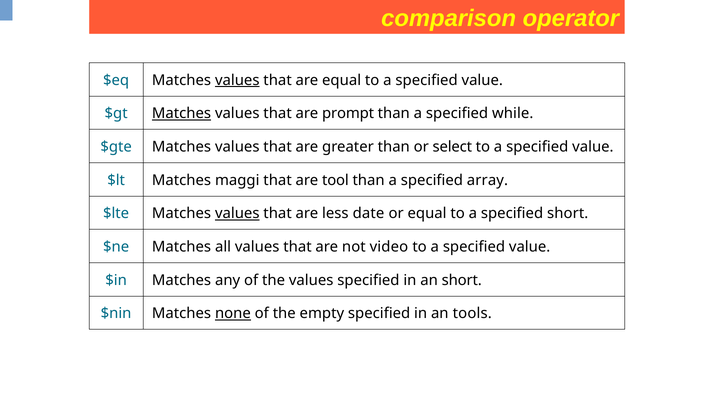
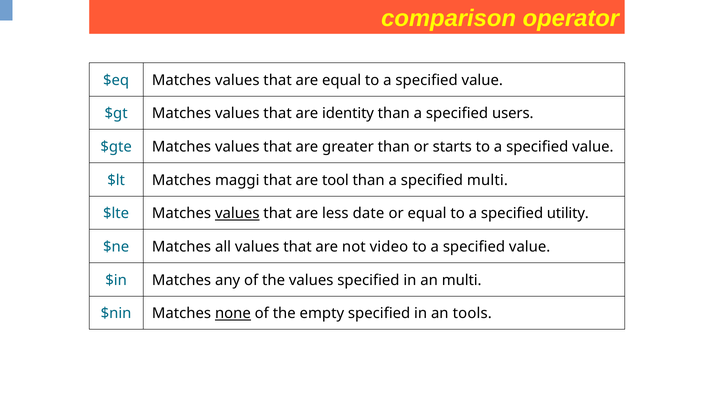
values underline: present -> none (237, 80)
Matches underline: present -> none (182, 113)
prompt: prompt -> identity (348, 113)
while: while -> users (513, 113)
select: select -> starts (452, 147)
specified array: array -> multi (487, 180)
specified short: short -> utility (568, 213)
an short: short -> multi (462, 280)
